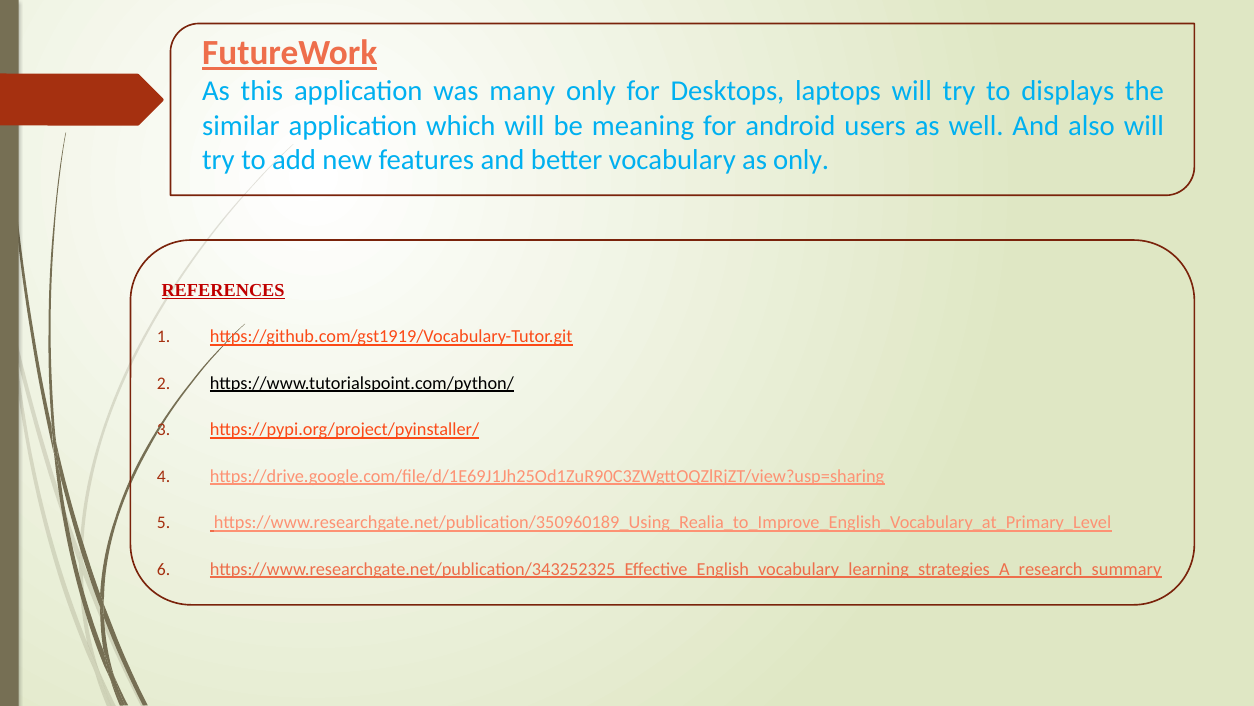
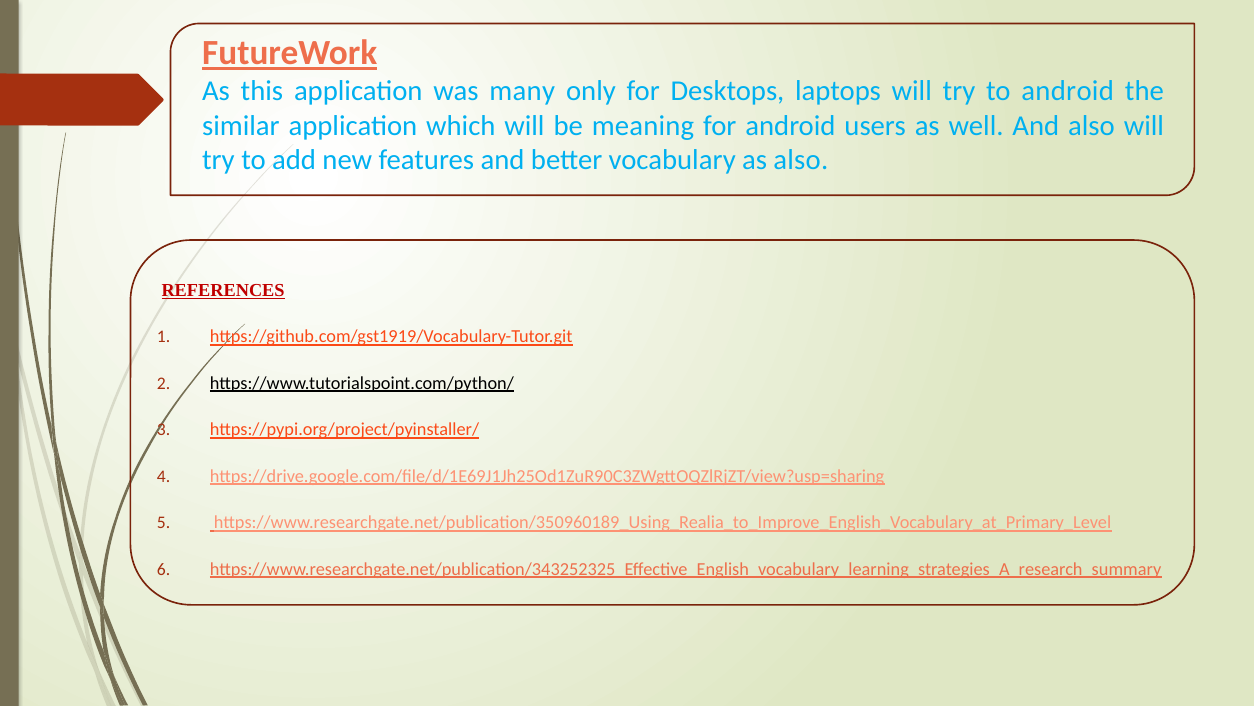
to displays: displays -> android (1068, 91)
as only: only -> also (801, 160)
